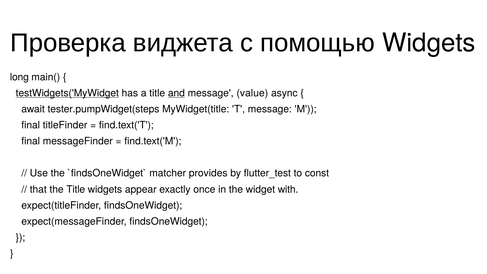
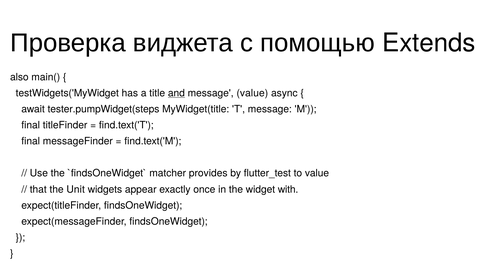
Widgets: Widgets -> Extends (429, 43)
long: long -> also (19, 77)
testWidgets('MyWidget underline: present -> none (67, 93)
to const: const -> value (317, 173)
the Title: Title -> Unit (76, 189)
